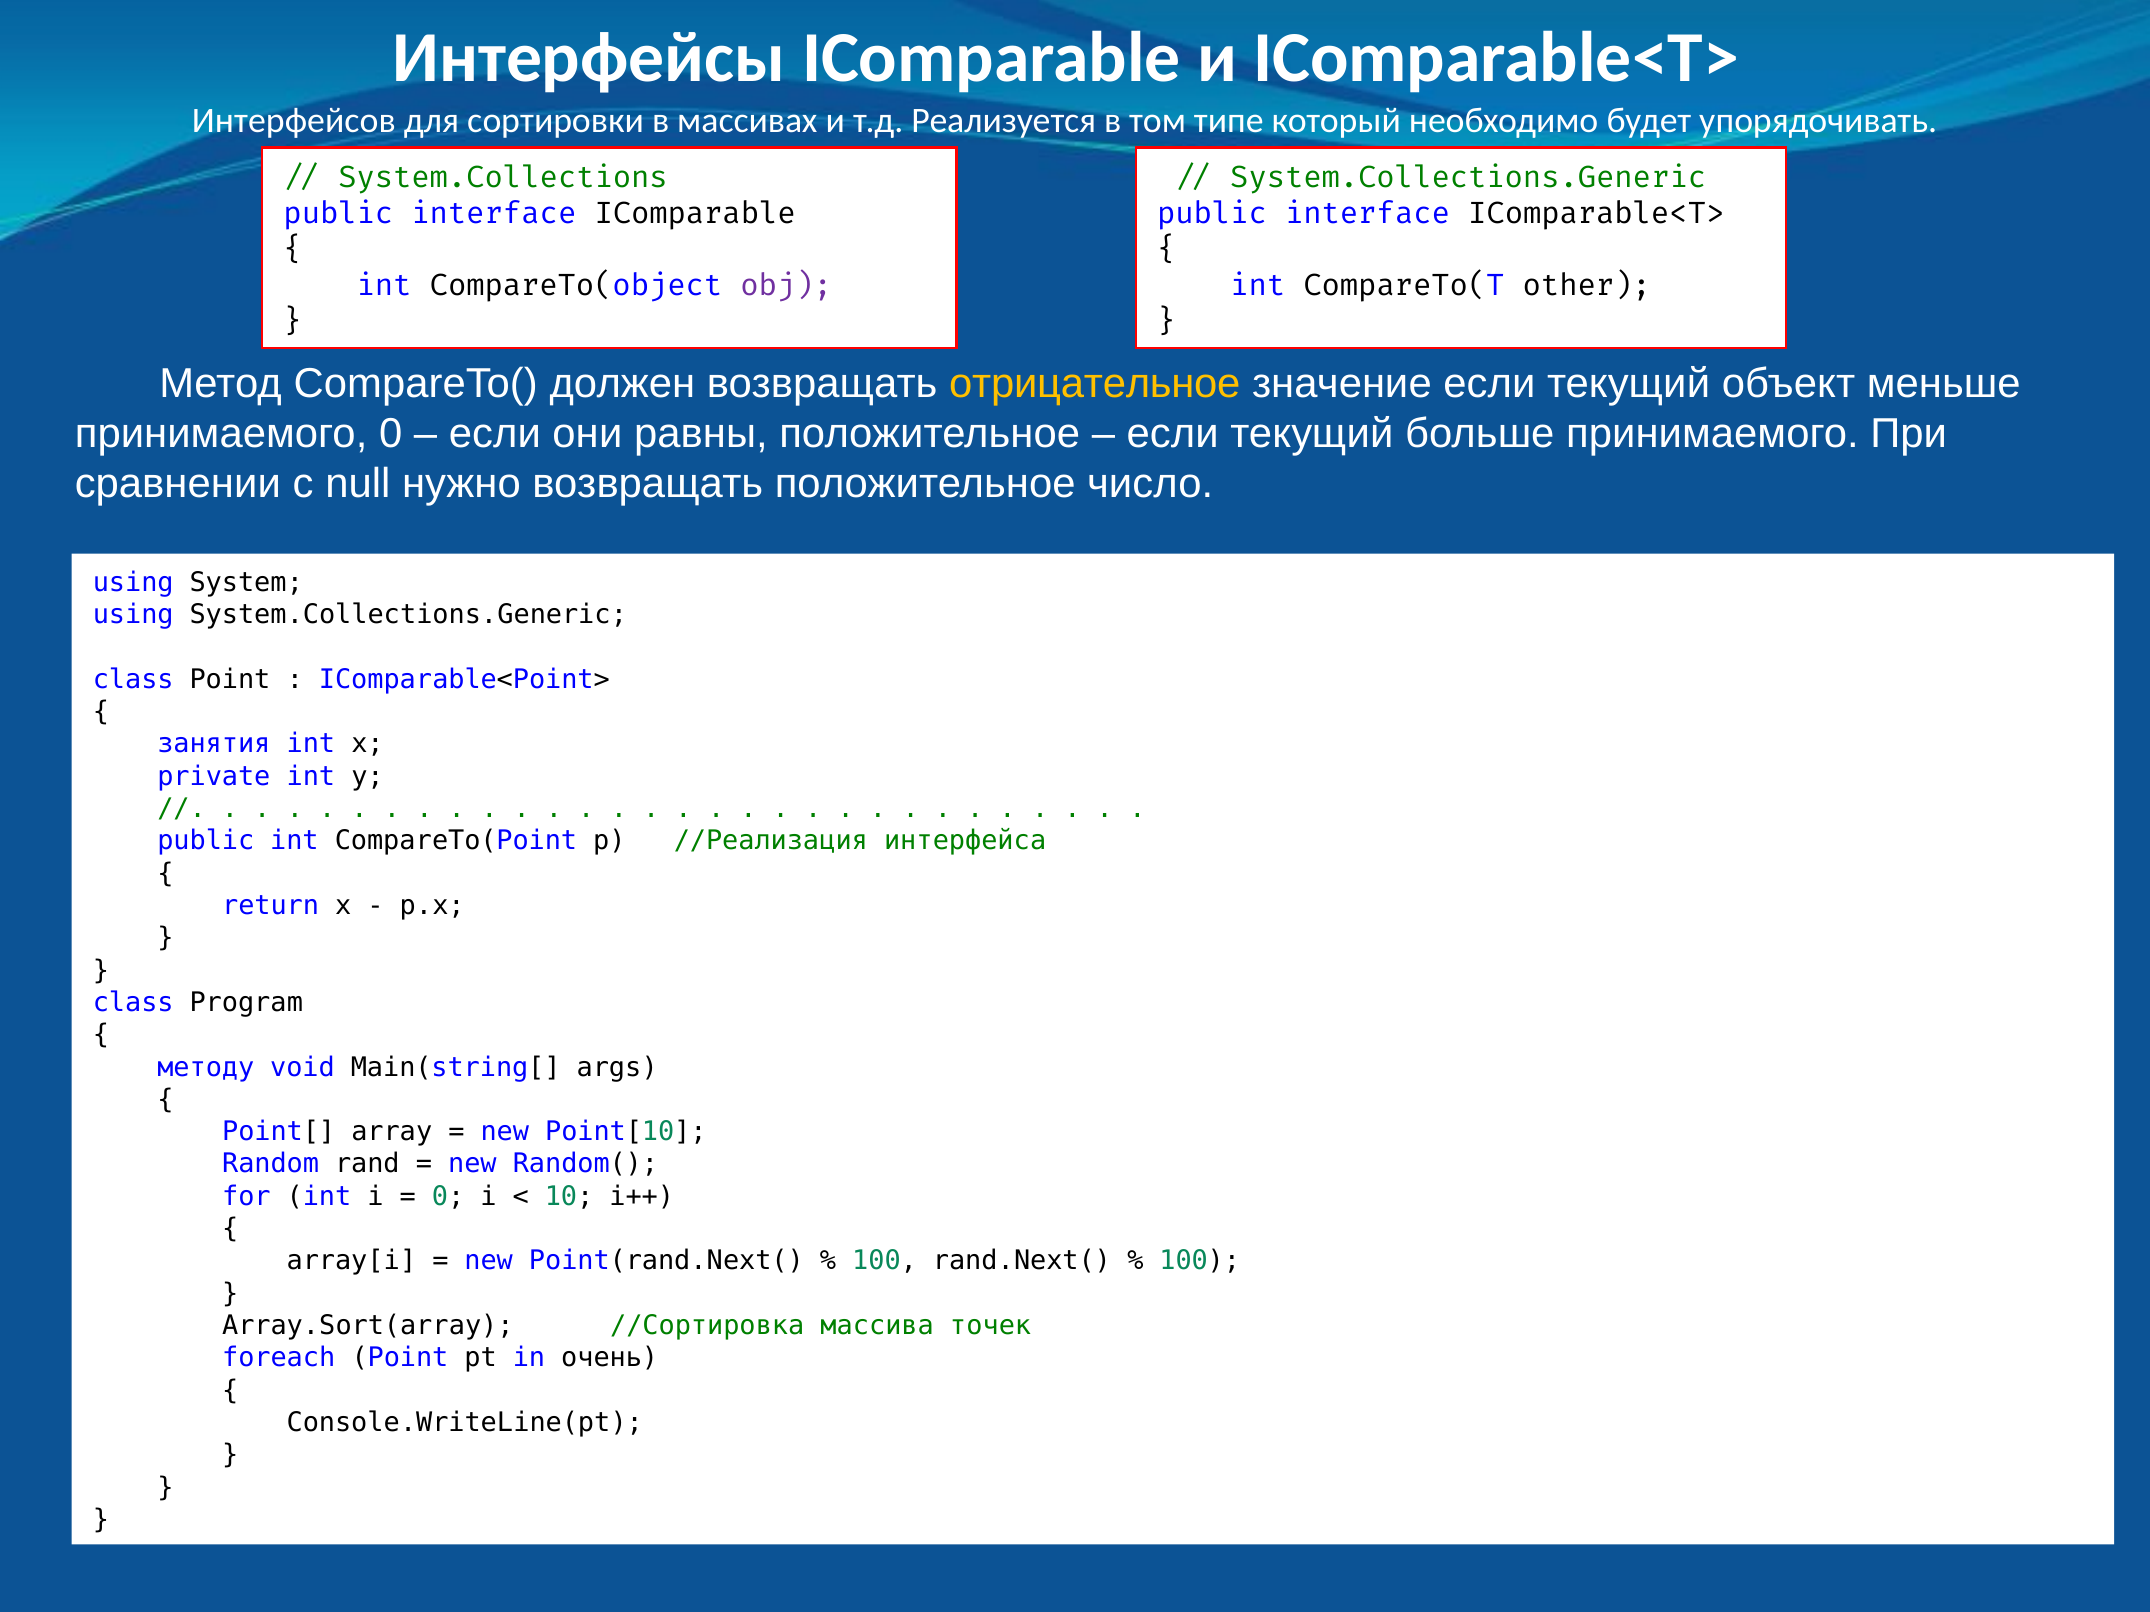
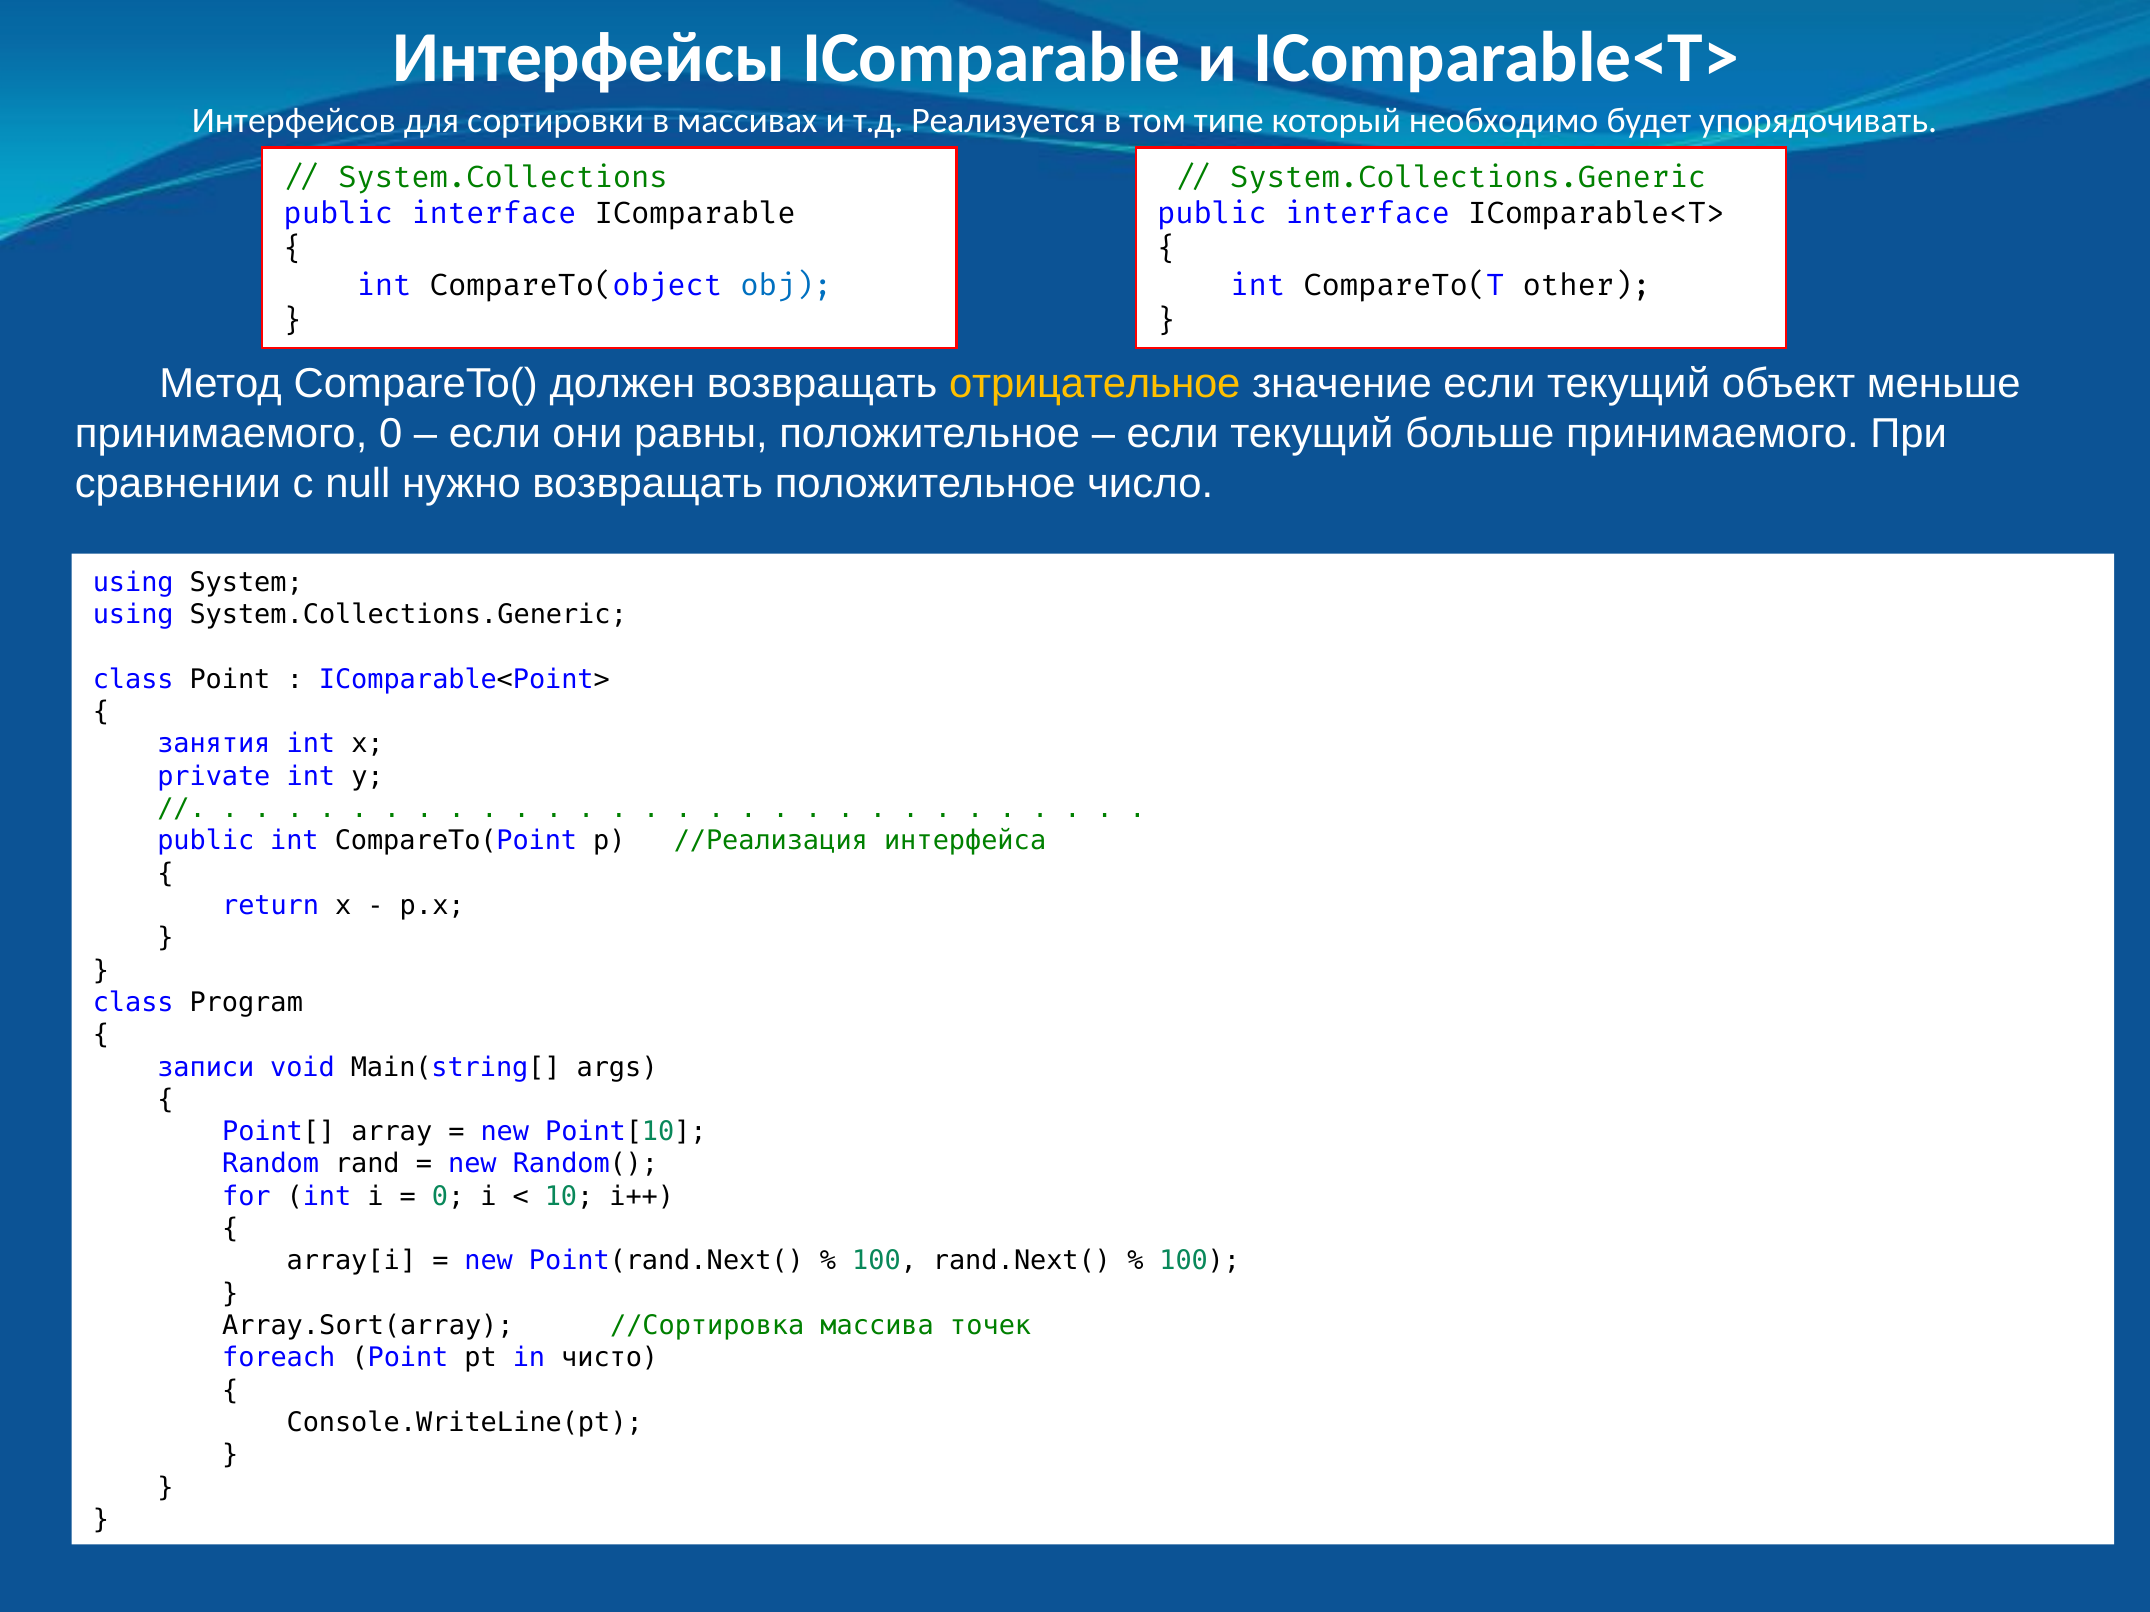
obj colour: purple -> blue (786, 286)
методу: методу -> записи (206, 1067)
очень: очень -> чисто (610, 1358)
